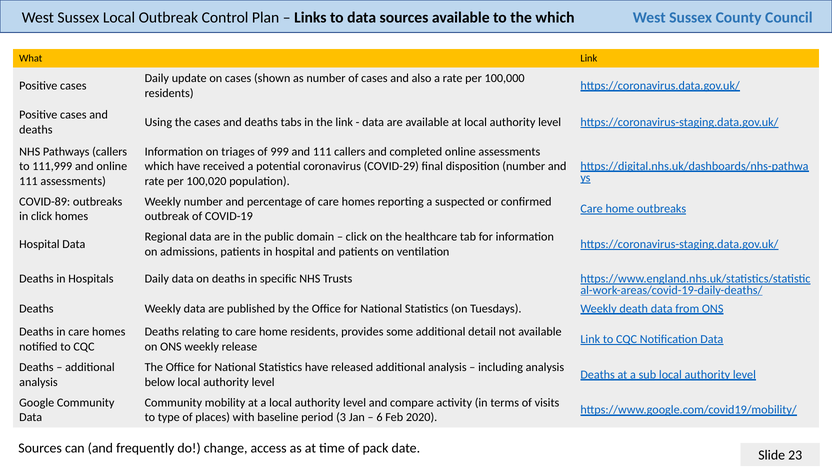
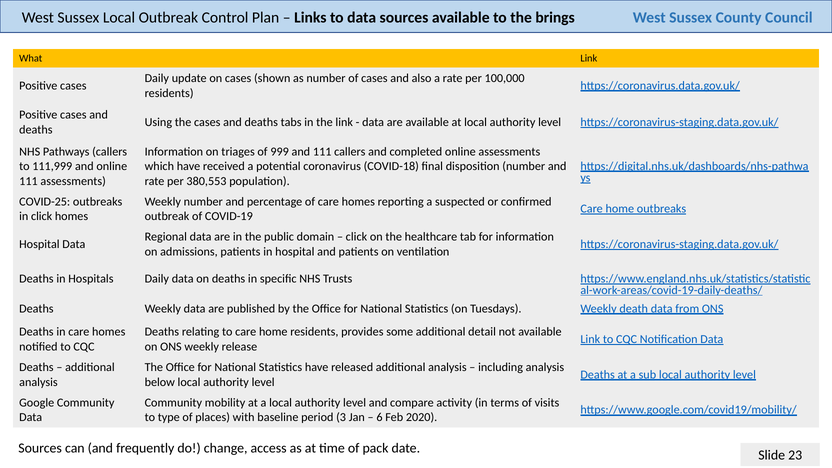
the which: which -> brings (555, 18)
COVID-29: COVID-29 -> COVID-18 (391, 166)
100,020: 100,020 -> 380,553 (206, 181)
COVID-89: COVID-89 -> COVID-25 (45, 201)
